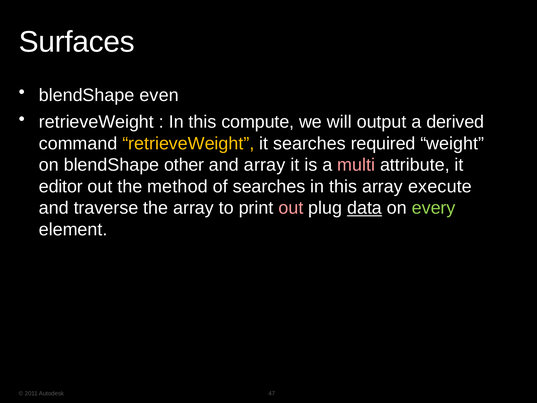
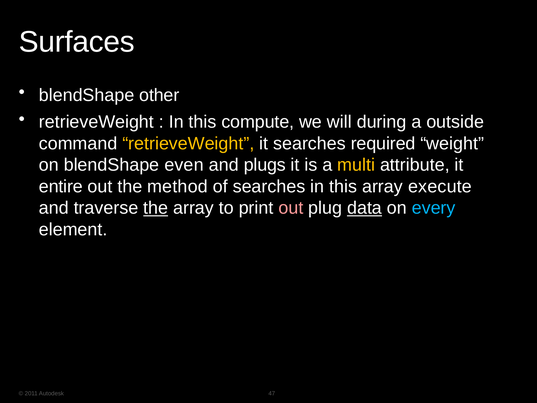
even: even -> other (159, 95)
output: output -> during (382, 122)
derived: derived -> outside (455, 122)
other: other -> even (184, 165)
and array: array -> plugs (265, 165)
multi colour: pink -> yellow (356, 165)
editor: editor -> entire (61, 186)
the underline: none -> present (156, 208)
every colour: light green -> light blue (434, 208)
